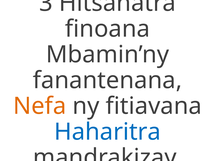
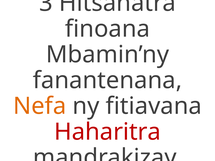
Haharitra colour: blue -> red (108, 132)
